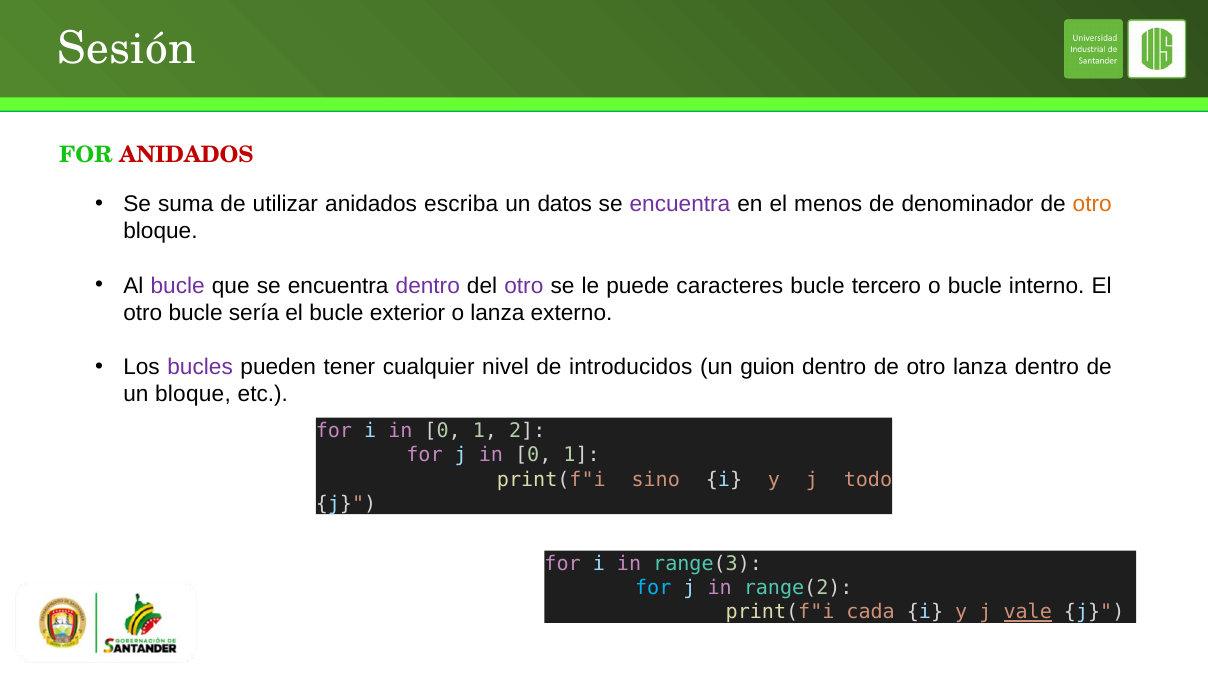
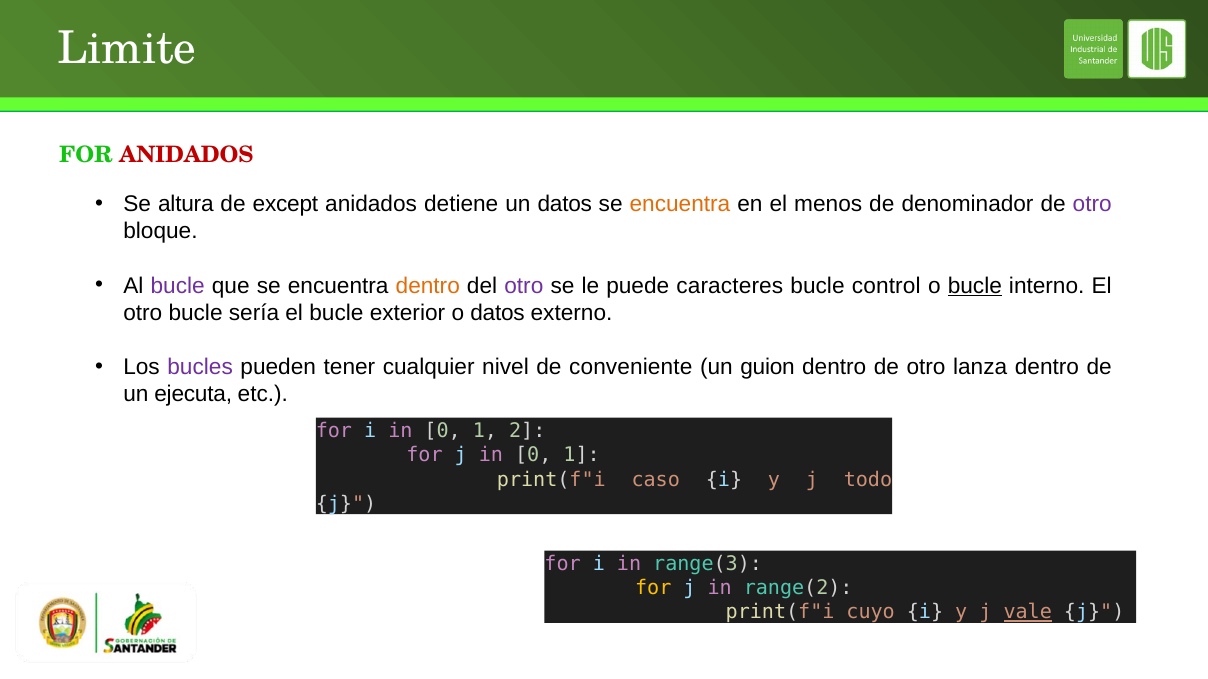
Sesión: Sesión -> Limite (127, 49)
suma: suma -> altura (186, 204)
utilizar: utilizar -> except (285, 204)
escriba: escriba -> detiene (461, 204)
encuentra colour: purple -> orange (680, 204)
otro colour: orange -> purple (1092, 204)
dentro colour: purple -> orange (428, 286)
tercero: tercero -> control (886, 286)
bucle underline: none -> present (975, 286)
o lanza: lanza -> datos (498, 313)
introducidos: introducidos -> conveniente (631, 367)
un bloque: bloque -> ejecuta (193, 395)
sino: sino -> caso (656, 480)
for colour: light blue -> yellow (653, 589)
cada: cada -> cuyo (871, 613)
